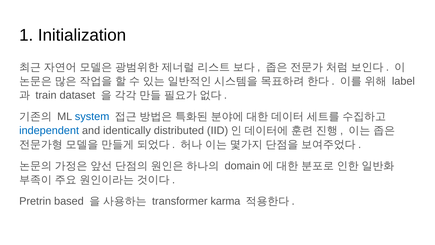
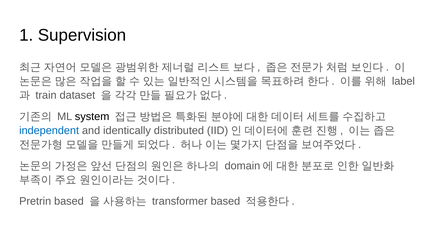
Initialization: Initialization -> Supervision (82, 35)
system colour: blue -> black (92, 116)
transformer karma: karma -> based (225, 201)
